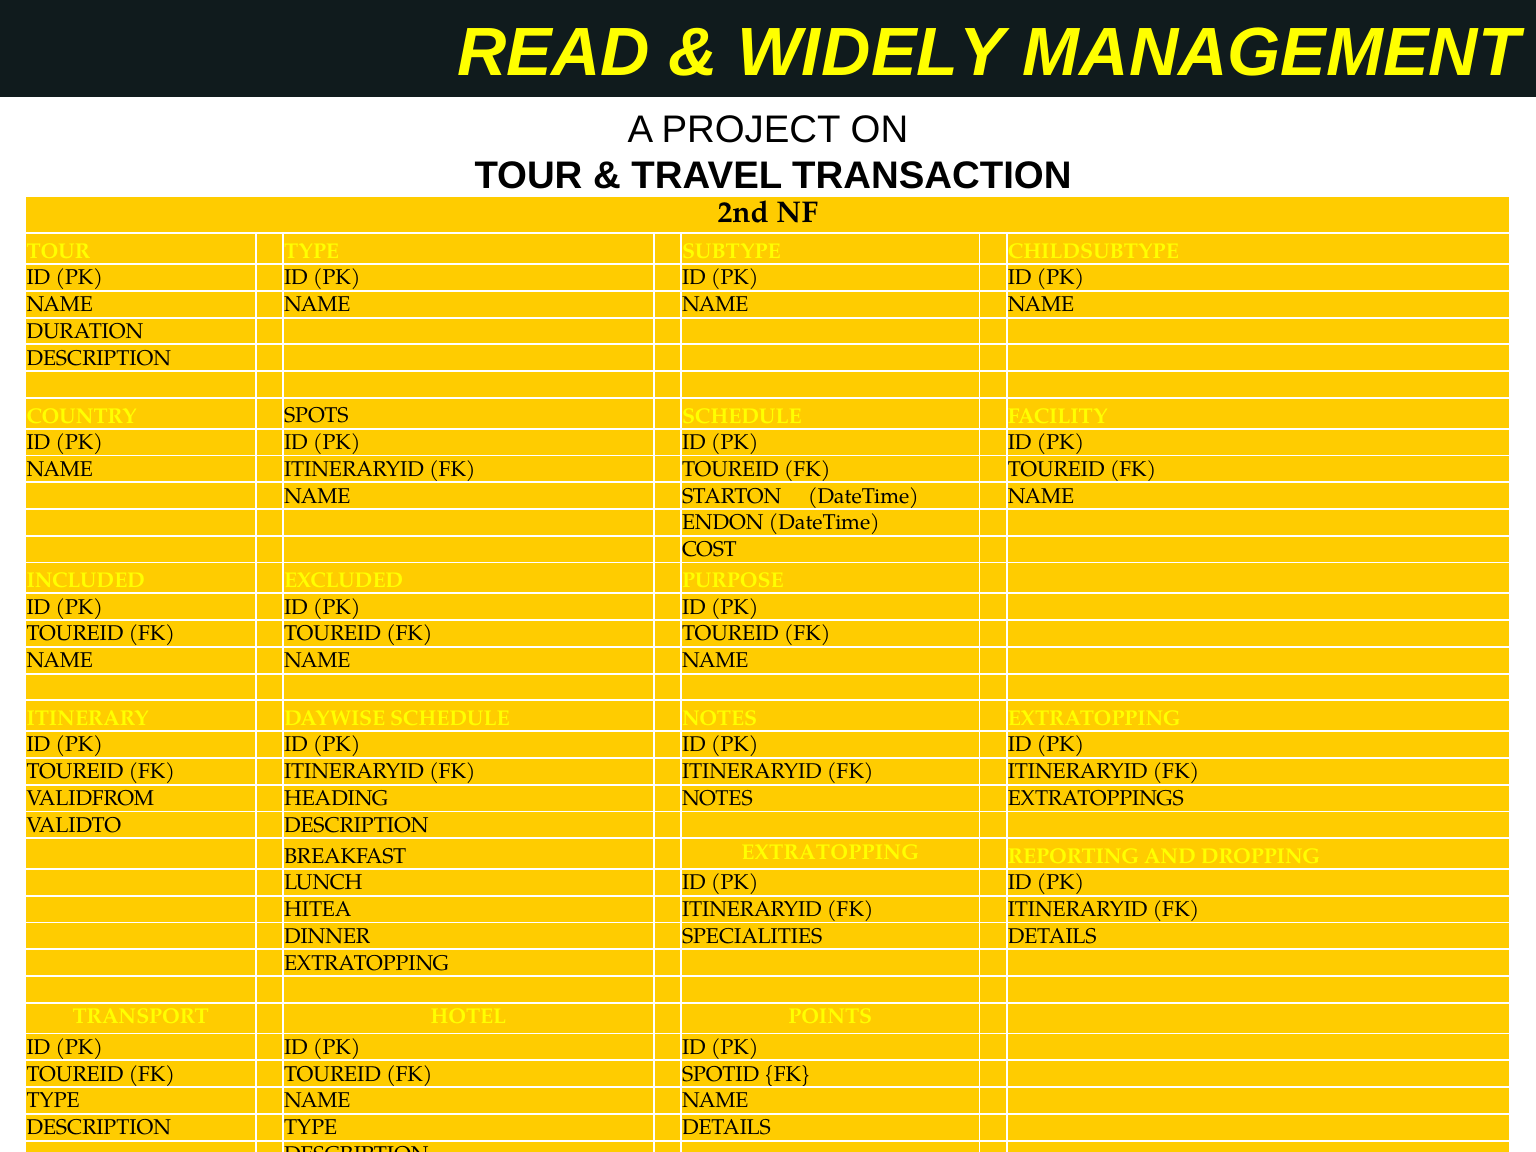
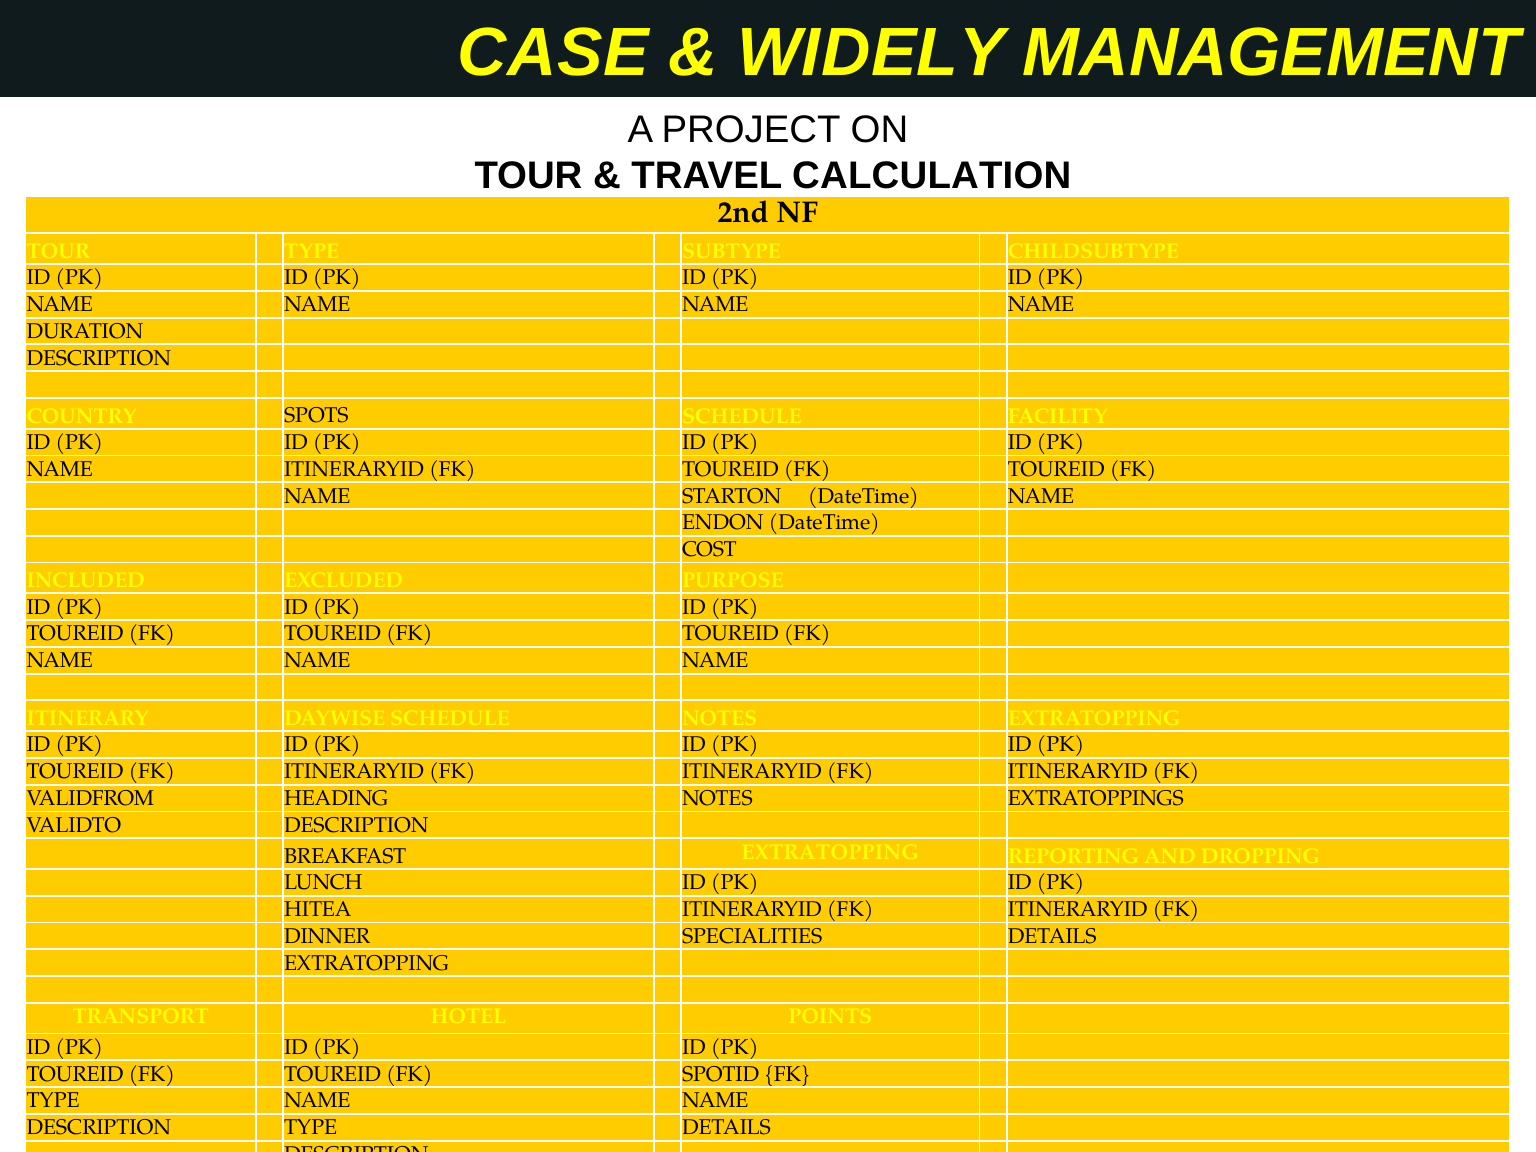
READ: READ -> CASE (553, 53)
TRANSACTION: TRANSACTION -> CALCULATION (932, 176)
